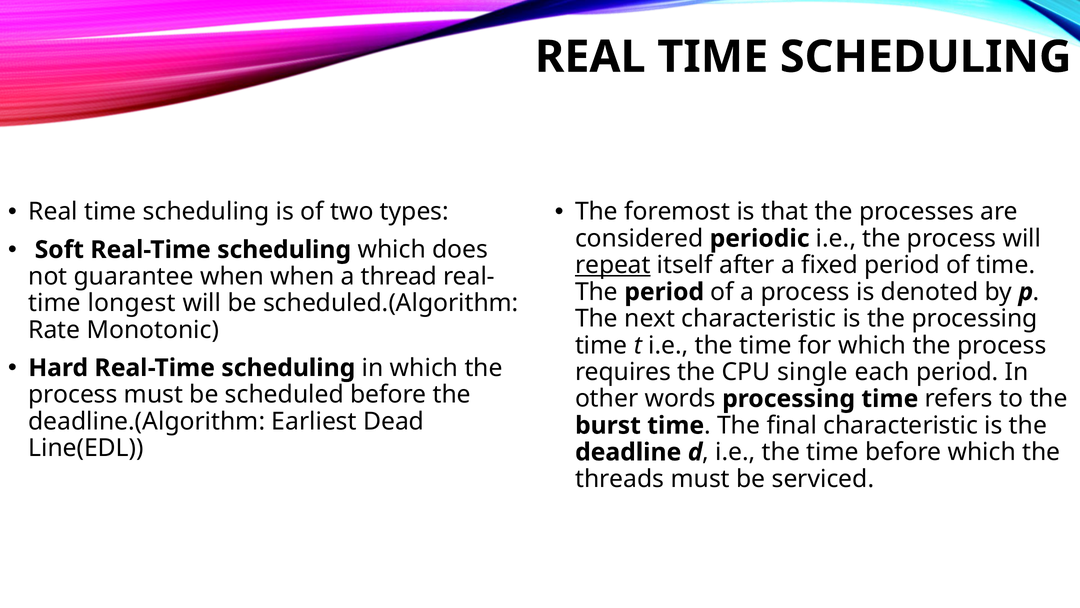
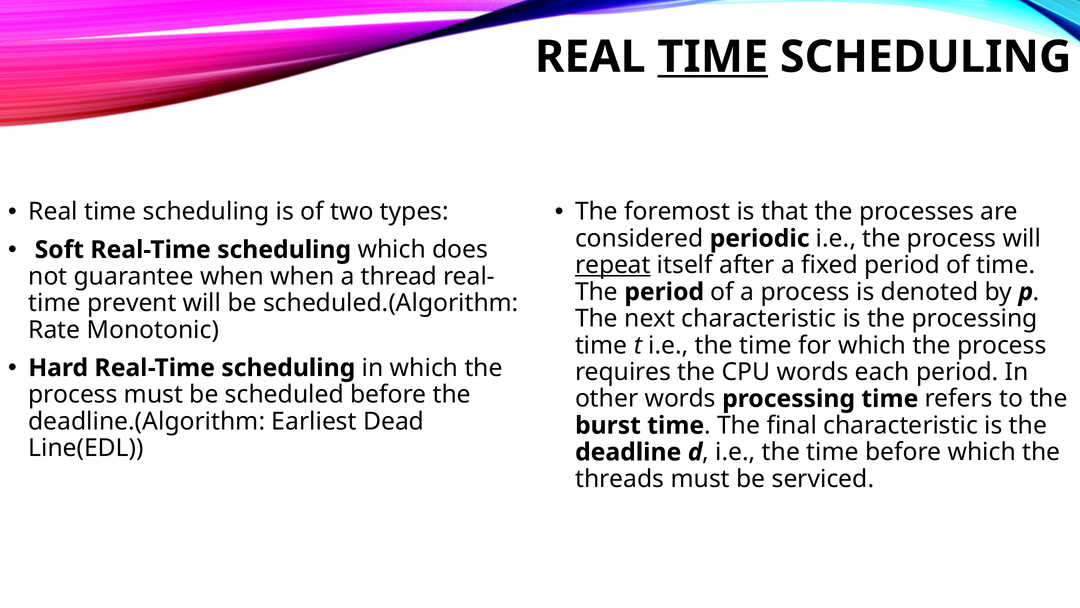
TIME underline: none -> present (713, 57)
longest: longest -> prevent (132, 303)
CPU single: single -> words (813, 372)
